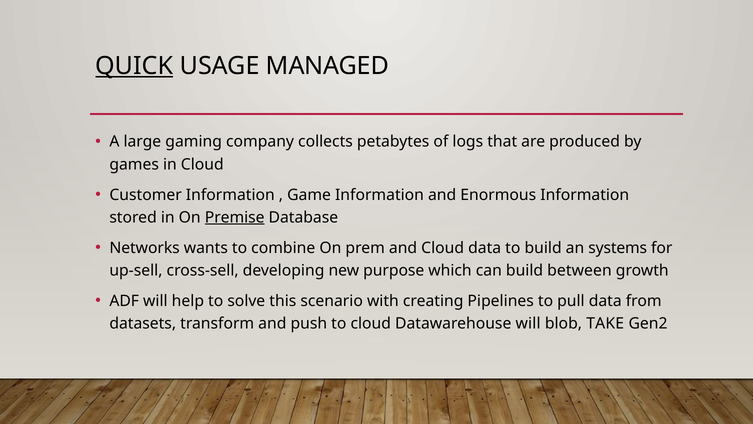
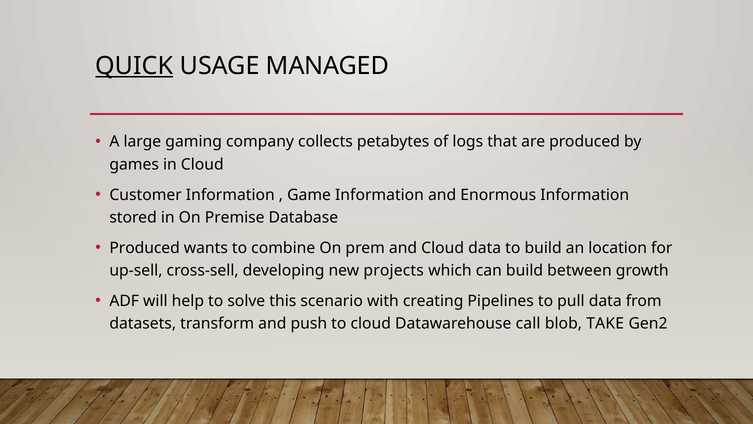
Premise underline: present -> none (235, 217)
Networks: Networks -> Produced (145, 248)
systems: systems -> location (618, 248)
purpose: purpose -> projects (394, 270)
Datawarehouse will: will -> call (528, 323)
